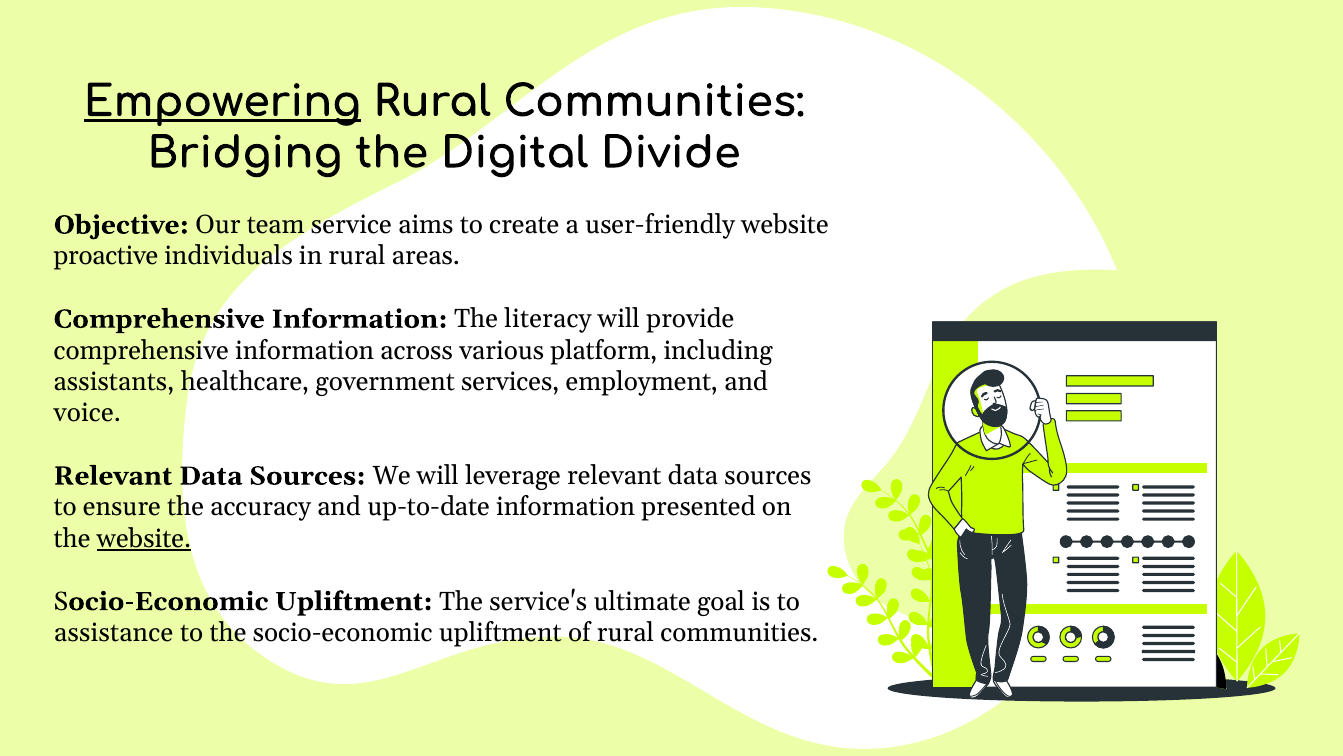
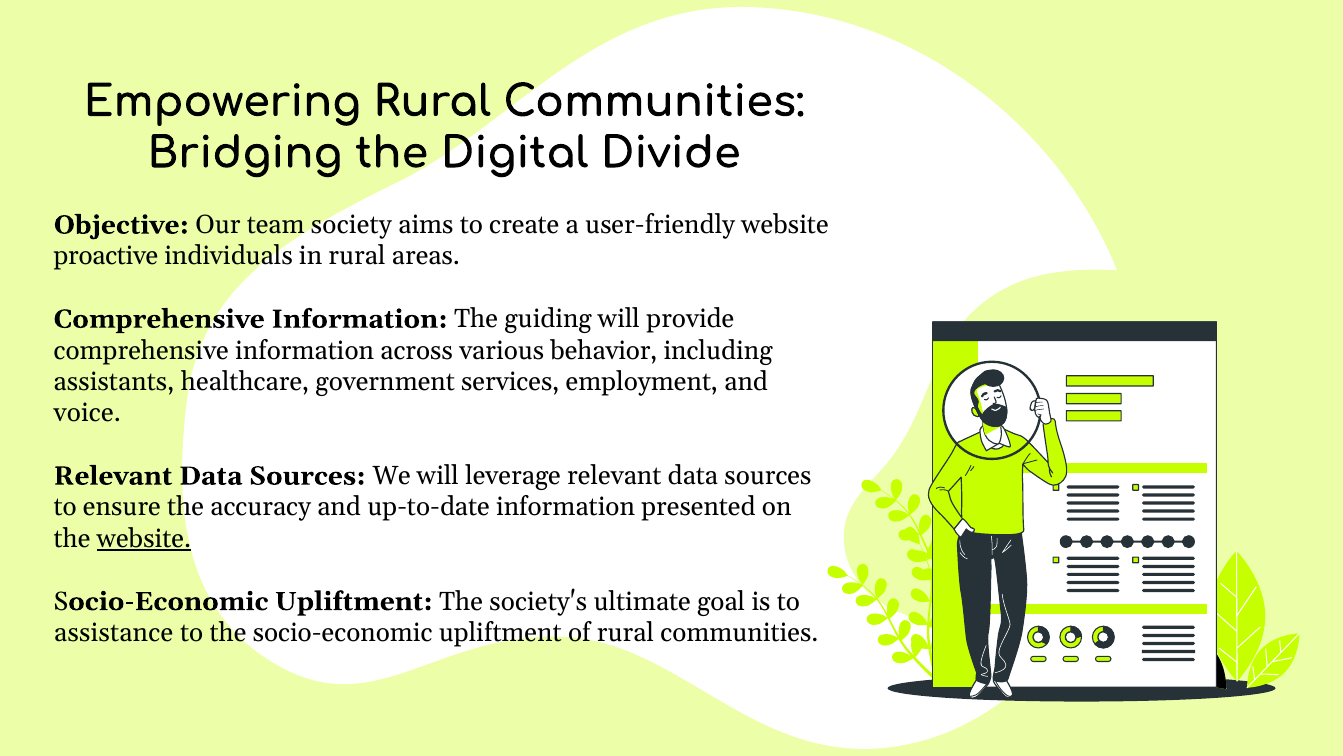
Empowering underline: present -> none (222, 102)
service: service -> society (351, 225)
literacy: literacy -> guiding (548, 319)
platform: platform -> behavior (604, 350)
service's: service's -> society's (538, 601)
